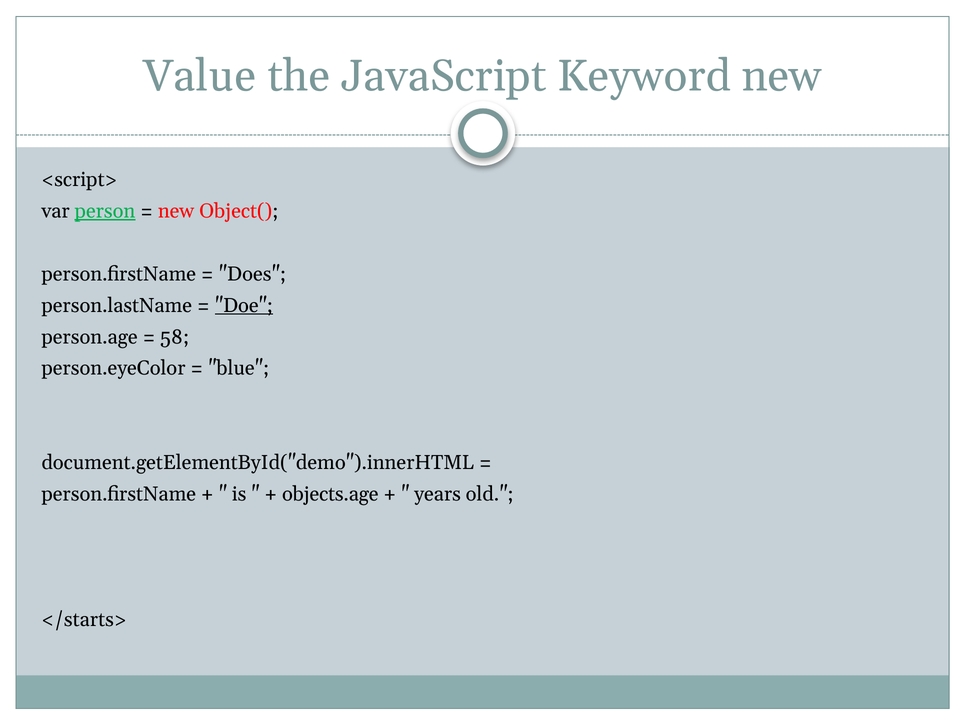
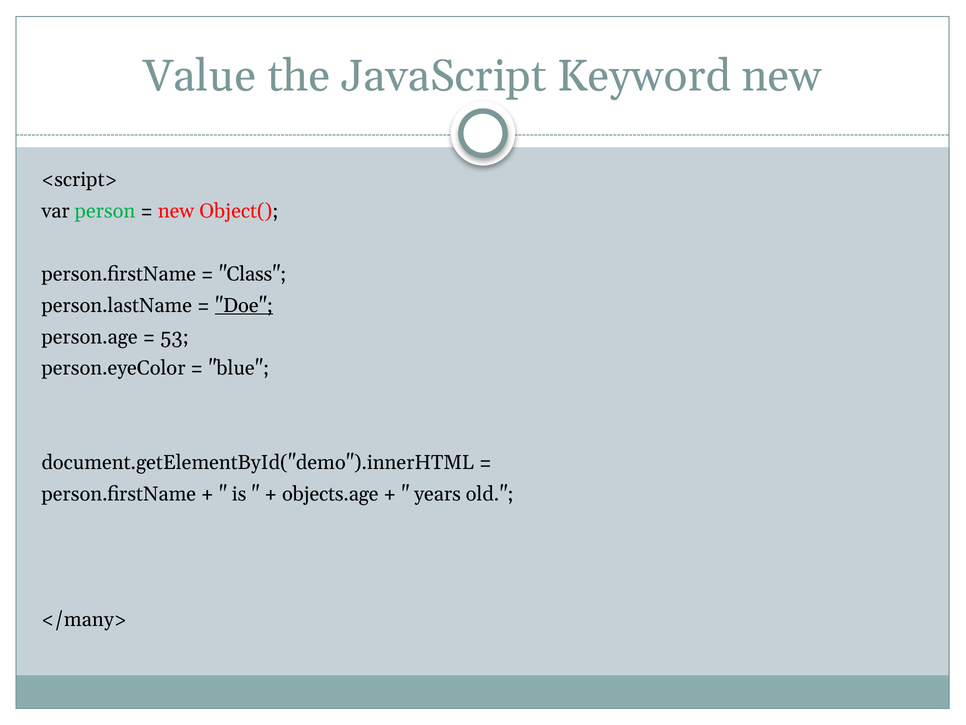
person underline: present -> none (105, 211)
Does: Does -> Class (253, 274)
58: 58 -> 53 (175, 337)
</starts>: </starts> -> </many> (84, 619)
